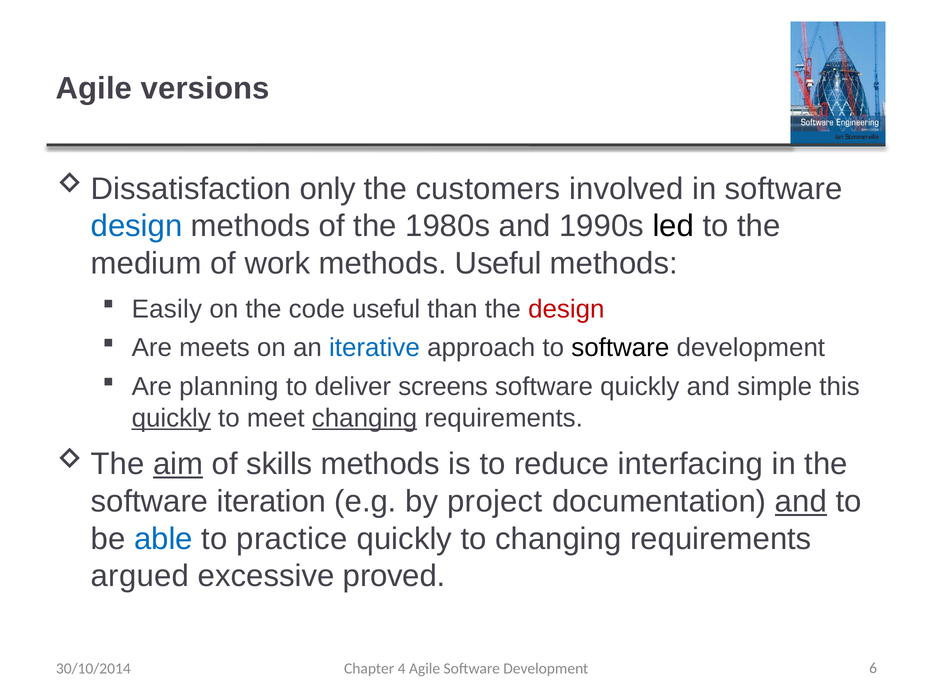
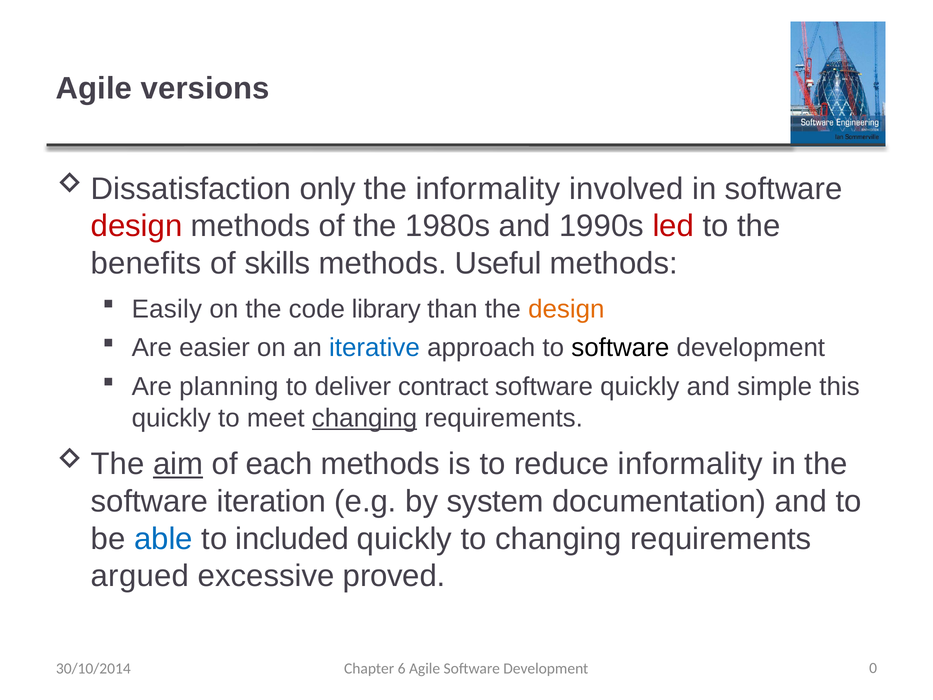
the customers: customers -> informality (488, 189)
design colour: blue -> red (137, 226)
led colour: black -> red (673, 226)
medium: medium -> benefits (146, 263)
work: work -> skills (278, 263)
code useful: useful -> library (386, 309)
design colour: red -> orange (566, 309)
meets: meets -> easier (215, 348)
screens: screens -> contract (443, 387)
quickly underline: present -> none (171, 418)
skills: skills -> each (279, 464)
reduce interfacing: interfacing -> informality (690, 464)
project: project -> system (495, 501)
and underline: present -> none (801, 501)
practice: practice -> included (292, 539)
4: 4 -> 6 (402, 668)
6: 6 -> 0 (873, 668)
